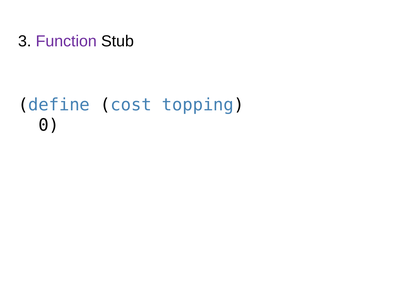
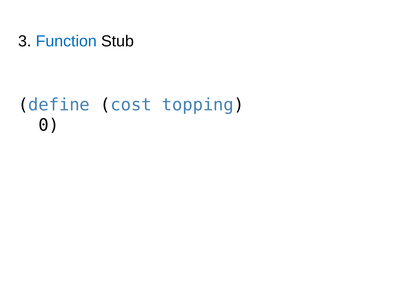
Function colour: purple -> blue (66, 41)
